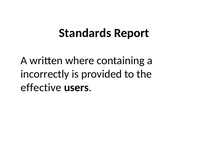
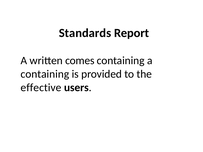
where: where -> comes (80, 61)
incorrectly: incorrectly -> containing (45, 74)
